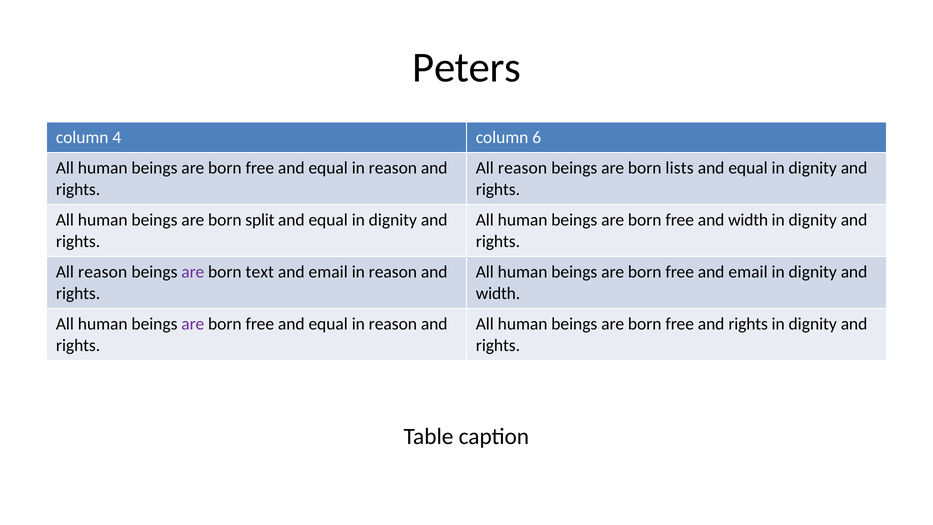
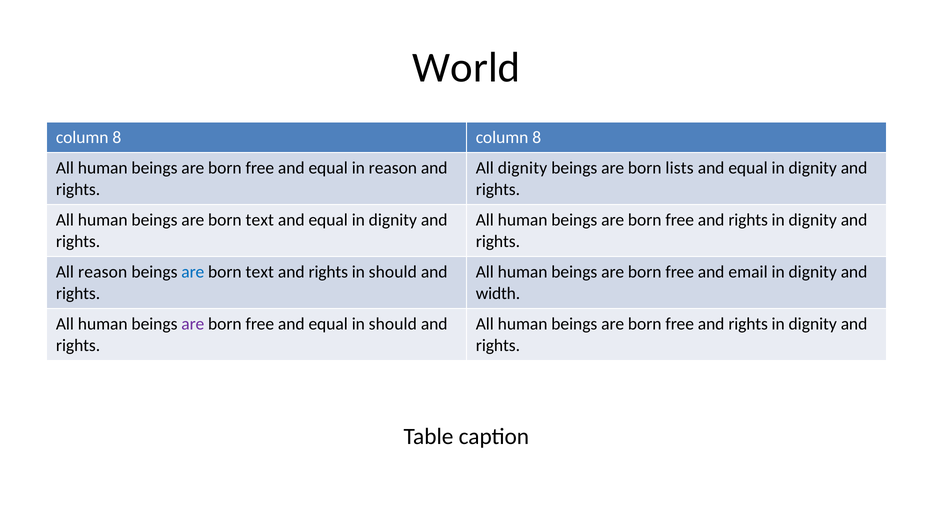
Peters: Peters -> World (466, 68)
4: 4 -> 8 (117, 137)
6: 6 -> 8 (537, 137)
reason: reason -> dignity (523, 168)
split: split -> text (260, 220)
width: width -> rights (748, 220)
are colour: purple -> blue (193, 272)
email: email -> rights (328, 272)
reason: reason -> should (393, 272)
reason: reason -> should (393, 324)
